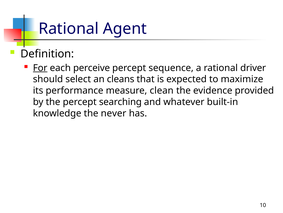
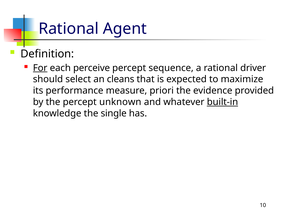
clean: clean -> priori (162, 90)
searching: searching -> unknown (120, 102)
built-in underline: none -> present (222, 102)
never: never -> single (114, 113)
